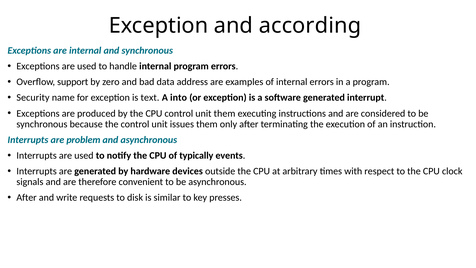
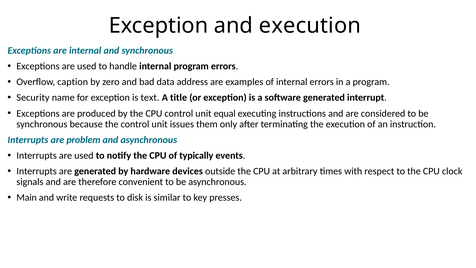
and according: according -> execution (310, 26)
support: support -> caption (73, 82)
into: into -> title (179, 98)
unit them: them -> equal (225, 113)
After: After -> Main (27, 197)
